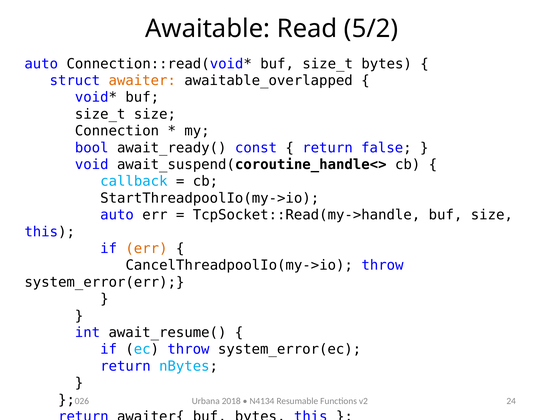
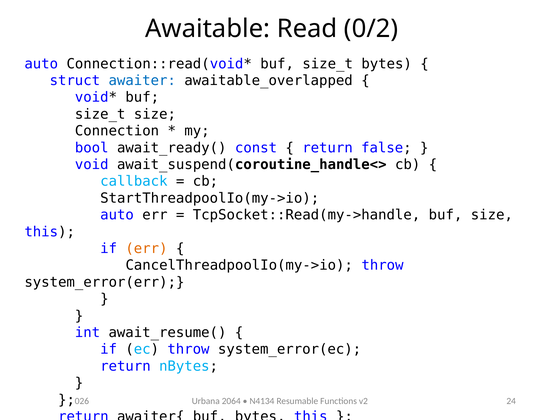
5/2: 5/2 -> 0/2 (371, 29)
awaiter colour: orange -> blue (142, 81)
2018: 2018 -> 2064 (231, 401)
